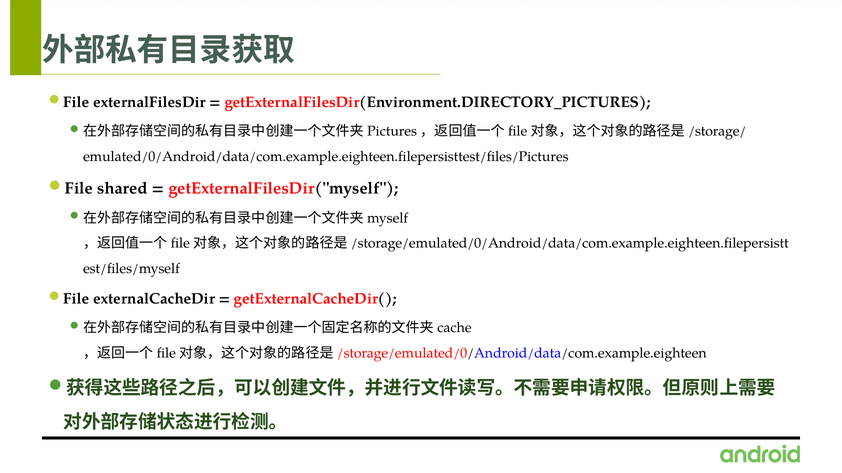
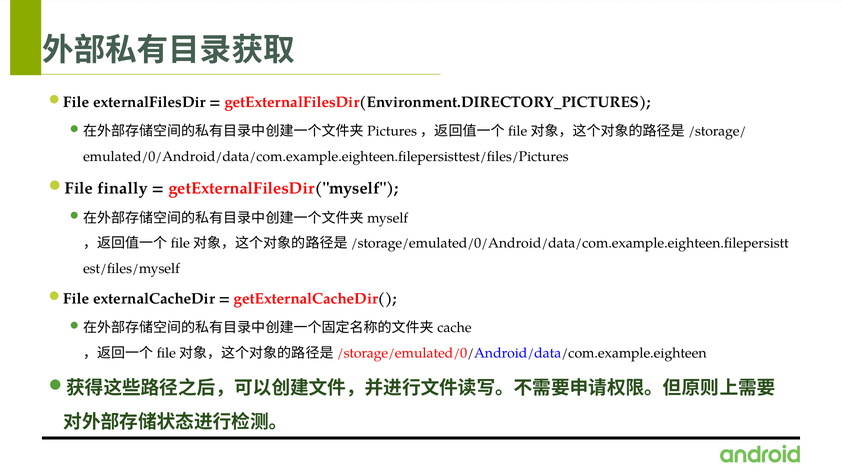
shared: shared -> finally (122, 189)
